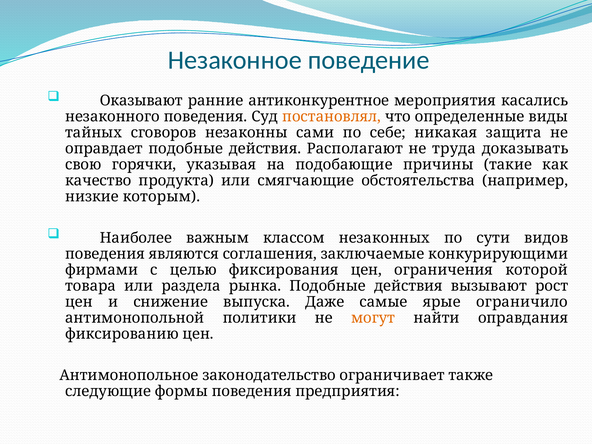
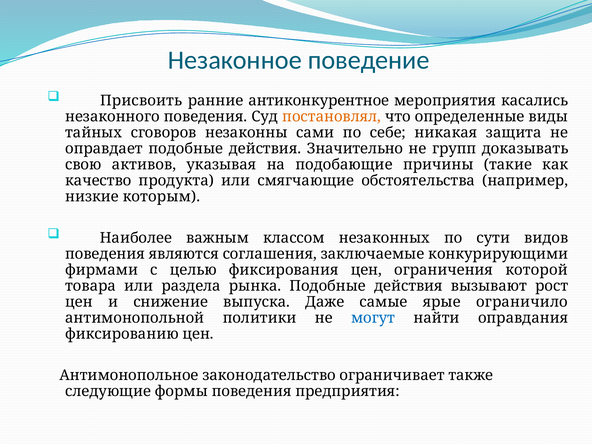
Оказывают: Оказывают -> Присвоить (141, 101)
Располагают: Располагают -> Значительно (355, 149)
труда: труда -> групп (454, 149)
горячки: горячки -> активов (144, 165)
могут colour: orange -> blue (373, 318)
